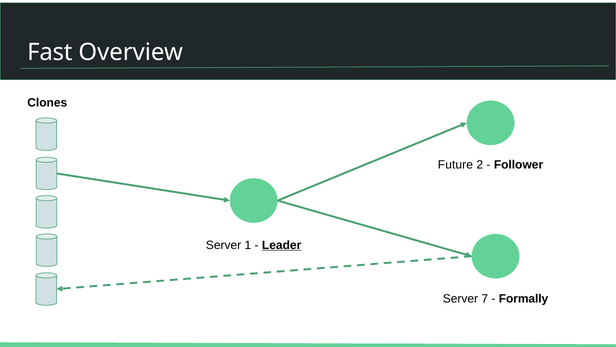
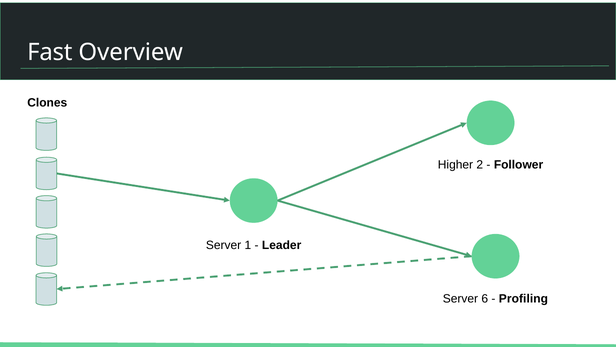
Future: Future -> Higher (455, 164)
Leader underline: present -> none (282, 245)
7: 7 -> 6 (485, 299)
Formally: Formally -> Profiling (523, 299)
